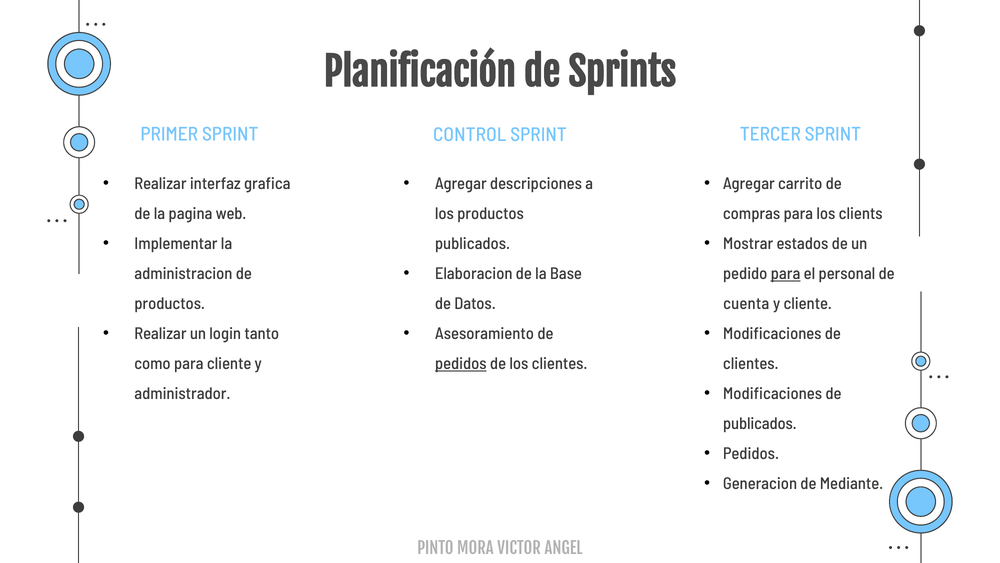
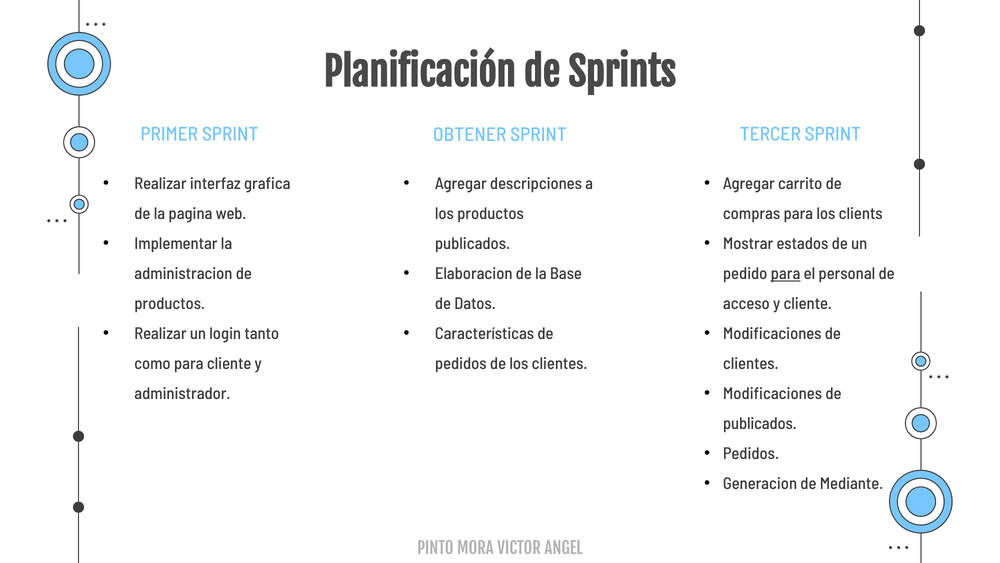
CONTROL: CONTROL -> OBTENER (470, 135)
cuenta: cuenta -> acceso (746, 303)
Asesoramiento: Asesoramiento -> Características (484, 333)
pedidos underline: present -> none (461, 363)
